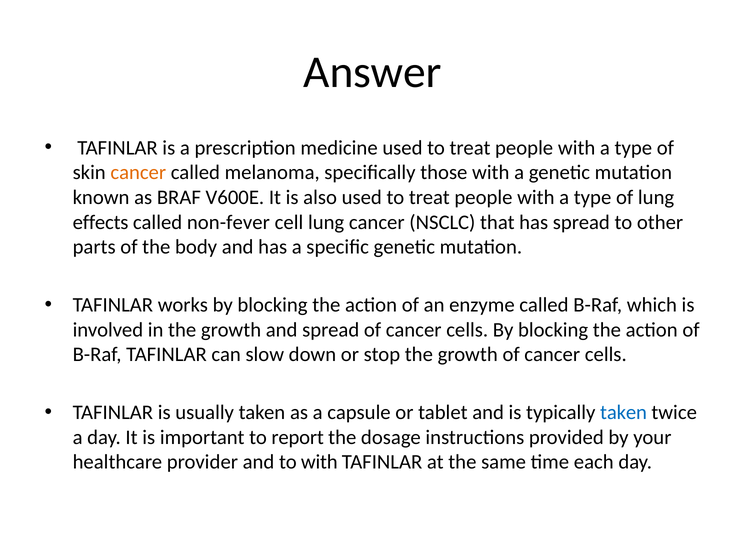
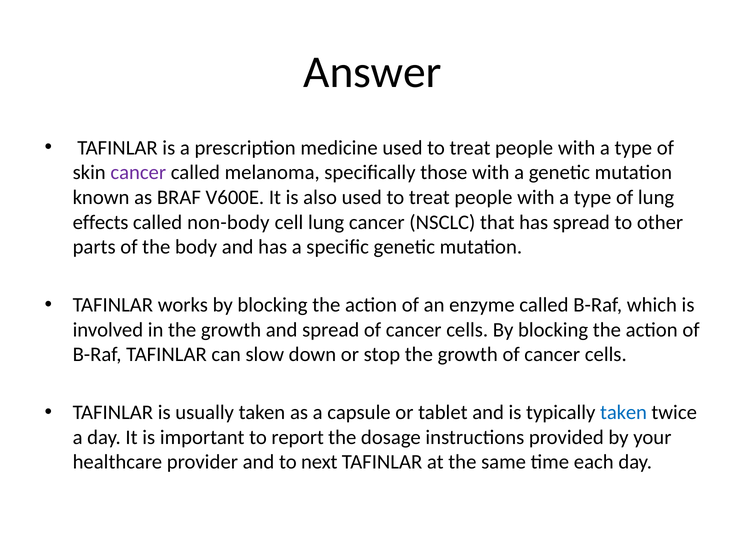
cancer colour: orange -> purple (138, 173)
non-fever: non-fever -> non-body (228, 223)
to with: with -> next (319, 463)
